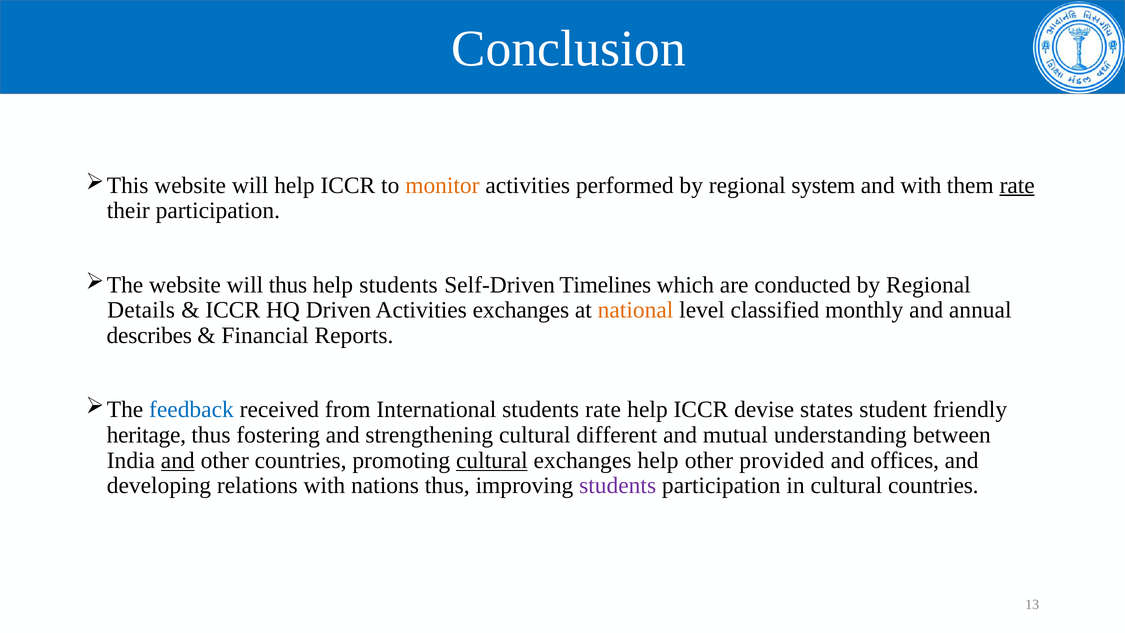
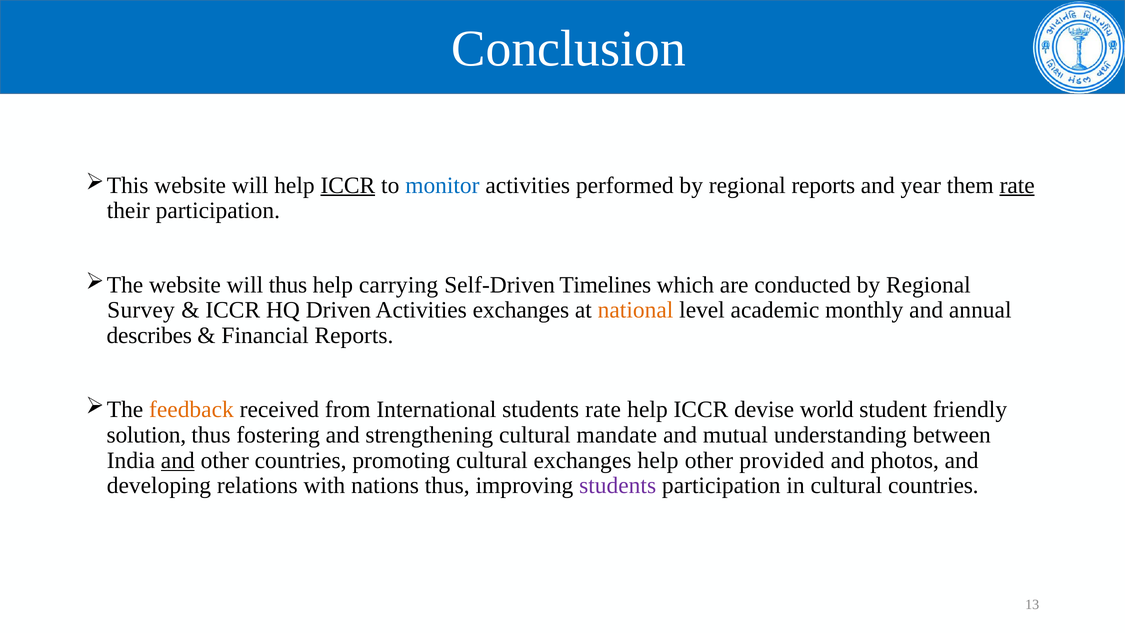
ICCR underline: none -> present (348, 185)
monitor colour: orange -> blue (442, 185)
regional system: system -> reports (823, 185)
and with: with -> year (921, 185)
help students: students -> carrying (399, 285)
Details: Details -> Survey (141, 310)
classified: classified -> academic (775, 310)
feedback colour: blue -> orange (191, 410)
states: states -> world (827, 410)
heritage: heritage -> solution (146, 435)
different: different -> mandate (617, 435)
cultural underline: present -> none (492, 460)
offices: offices -> photos (905, 460)
